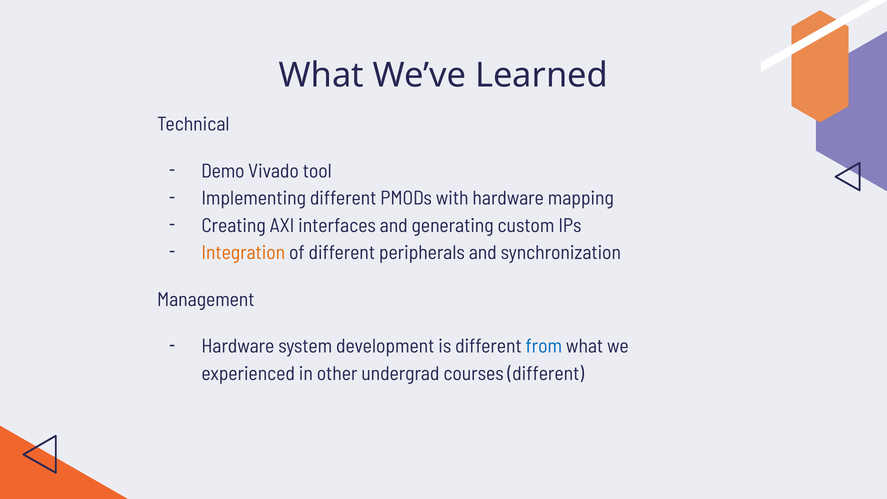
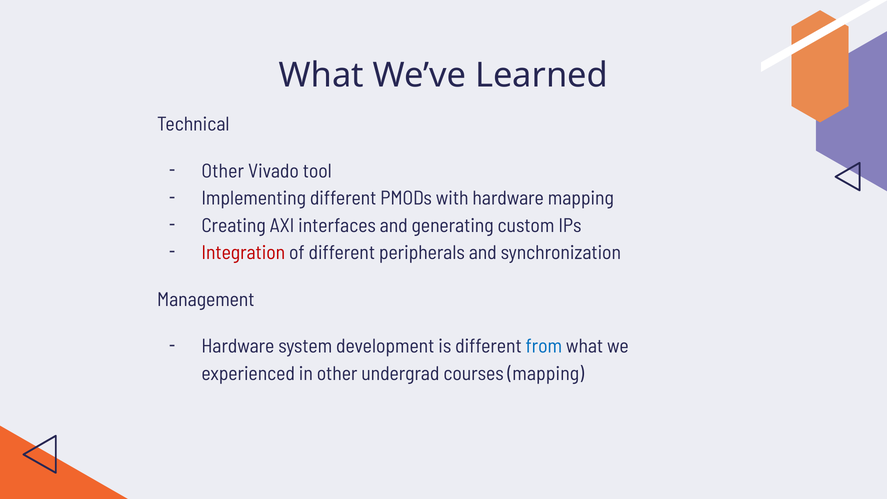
Demo: Demo -> Other (223, 171)
Integration colour: orange -> red (243, 253)
courses different: different -> mapping (546, 374)
